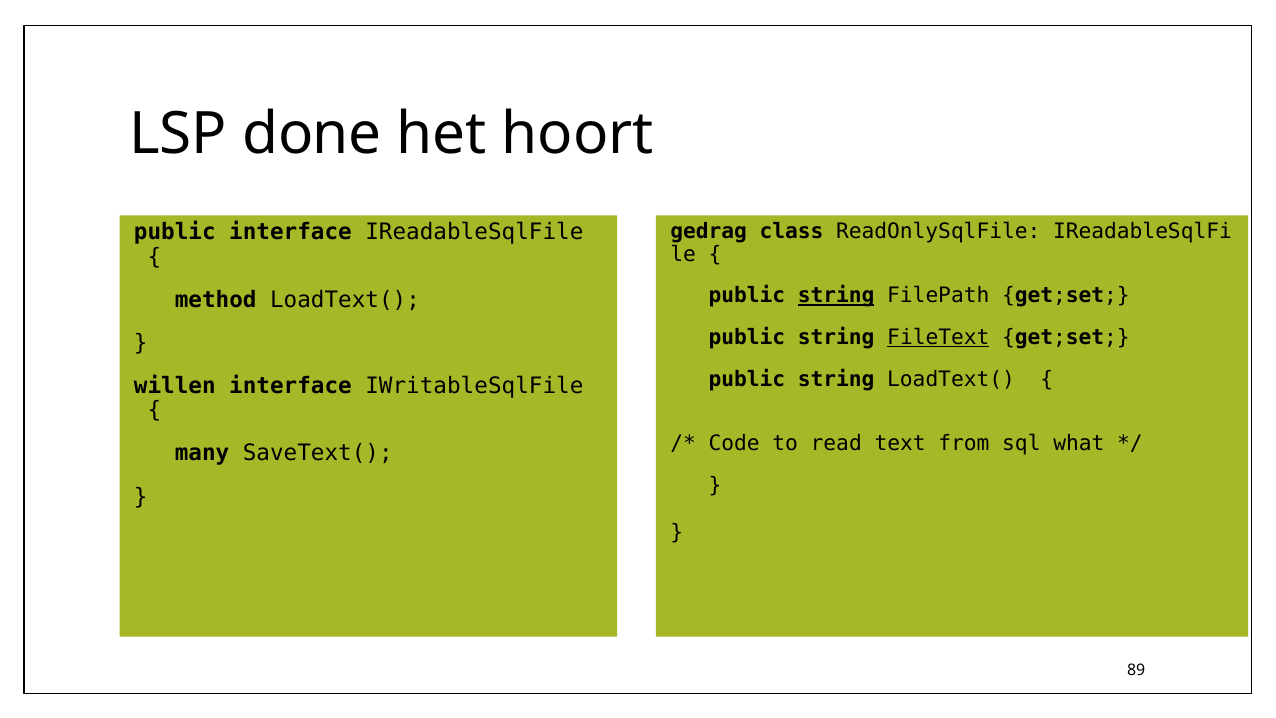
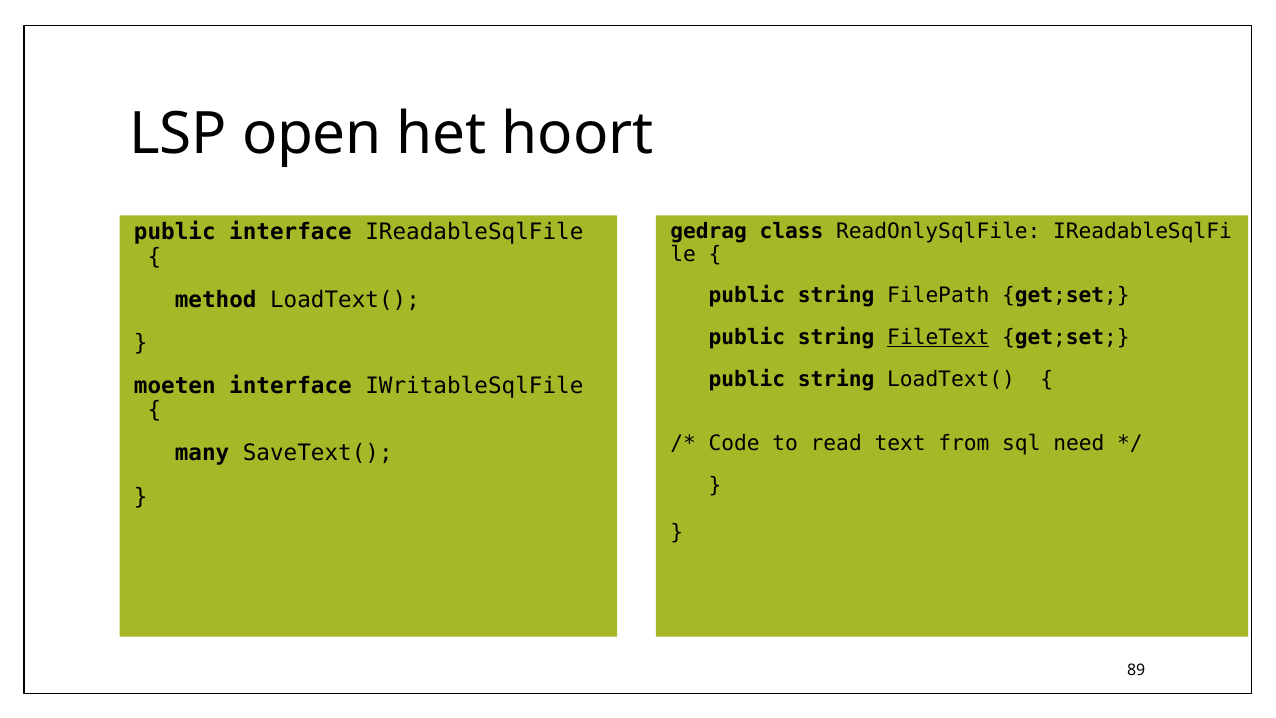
done: done -> open (312, 134)
string underline: present -> none (836, 296)
willen: willen -> moeten (175, 386)
what: what -> need (1079, 443)
